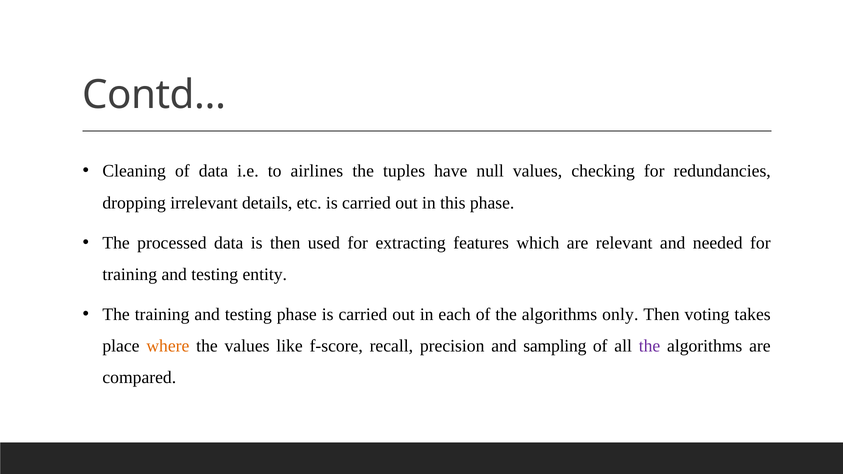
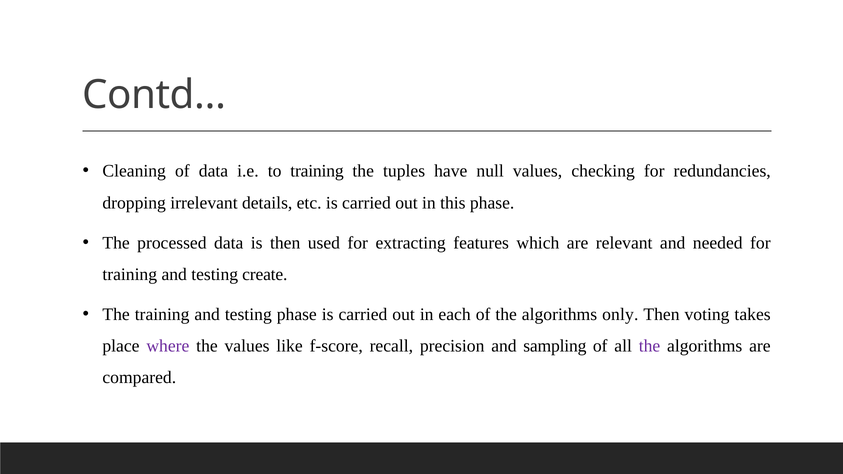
to airlines: airlines -> training (317, 171)
entity: entity -> create (265, 274)
where colour: orange -> purple (168, 346)
